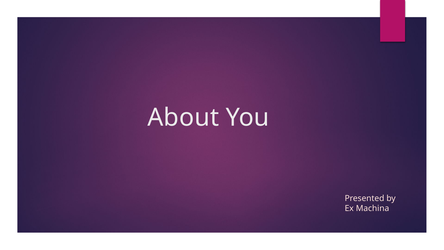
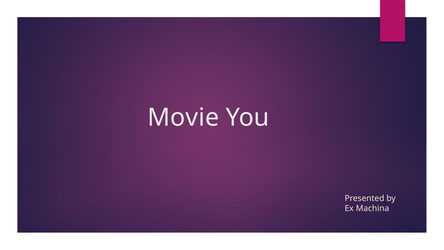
About: About -> Movie (183, 117)
